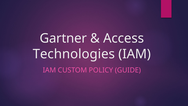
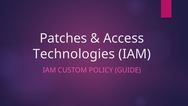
Gartner: Gartner -> Patches (63, 38)
